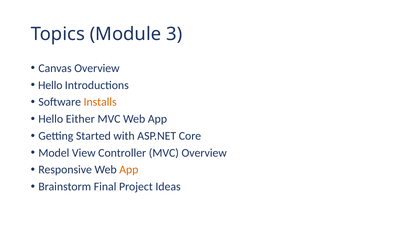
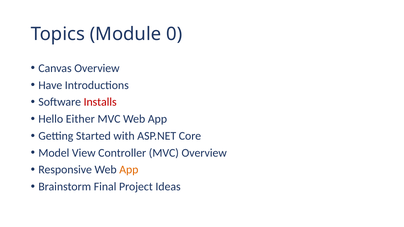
3: 3 -> 0 (174, 34)
Hello: Hello -> Have (50, 85)
Installs colour: orange -> red (100, 102)
